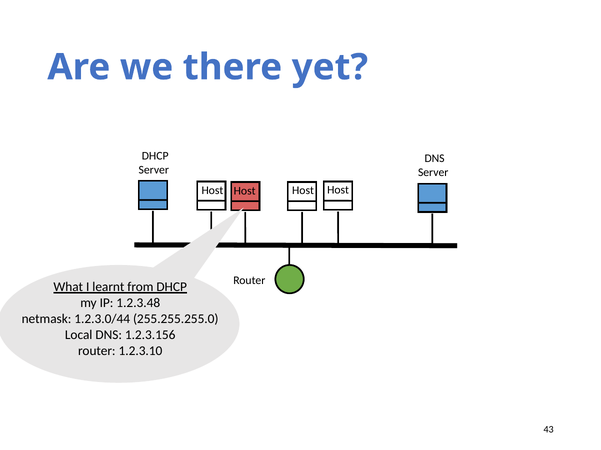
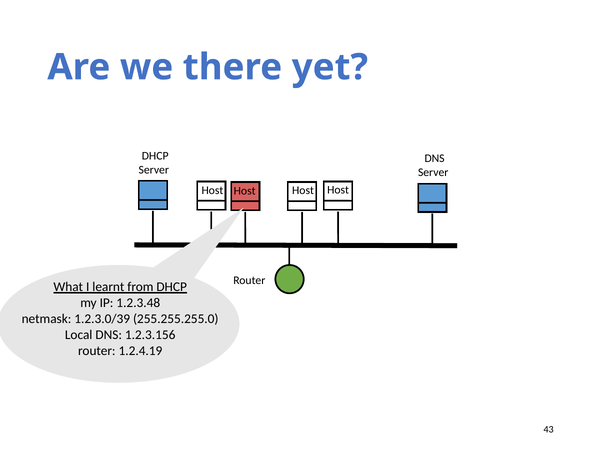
1.2.3.0/44: 1.2.3.0/44 -> 1.2.3.0/39 (102, 319)
1.2.3.10: 1.2.3.10 -> 1.2.4.19 (140, 351)
